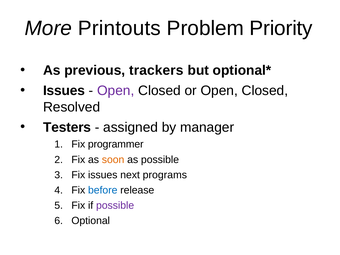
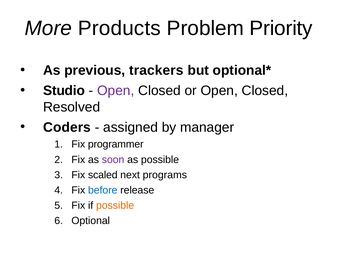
Printouts: Printouts -> Products (119, 28)
Issues: Issues -> Studio (64, 91)
Testers: Testers -> Coders (67, 127)
soon colour: orange -> purple (113, 160)
Fix issues: issues -> scaled (103, 175)
possible colour: purple -> orange (115, 205)
